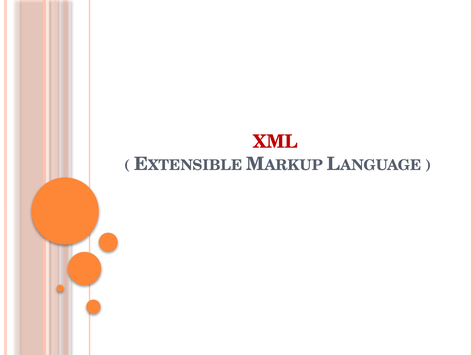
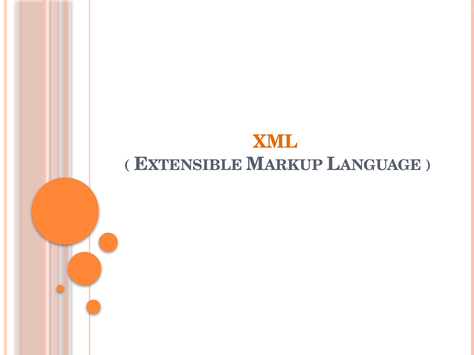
XML colour: red -> orange (276, 142)
